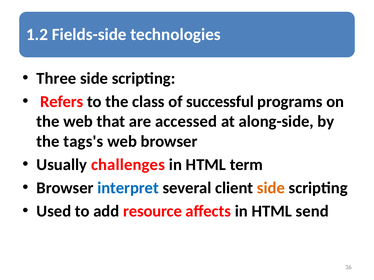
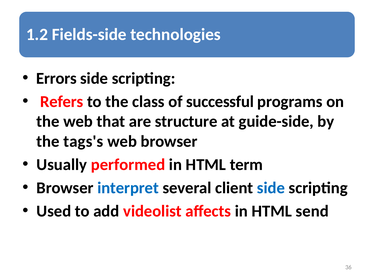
Three: Three -> Errors (56, 78)
accessed: accessed -> structure (186, 122)
along-side: along-side -> guide-side (276, 122)
challenges: challenges -> performed (128, 165)
side colour: orange -> blue (271, 188)
resource: resource -> videolist (152, 211)
